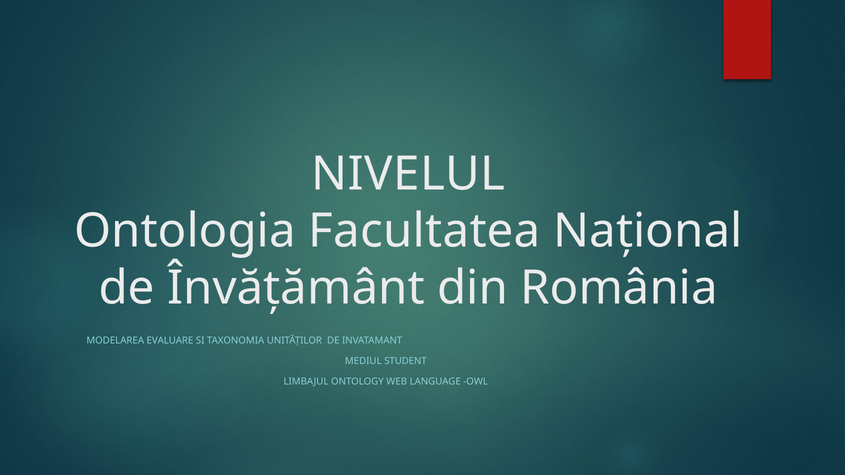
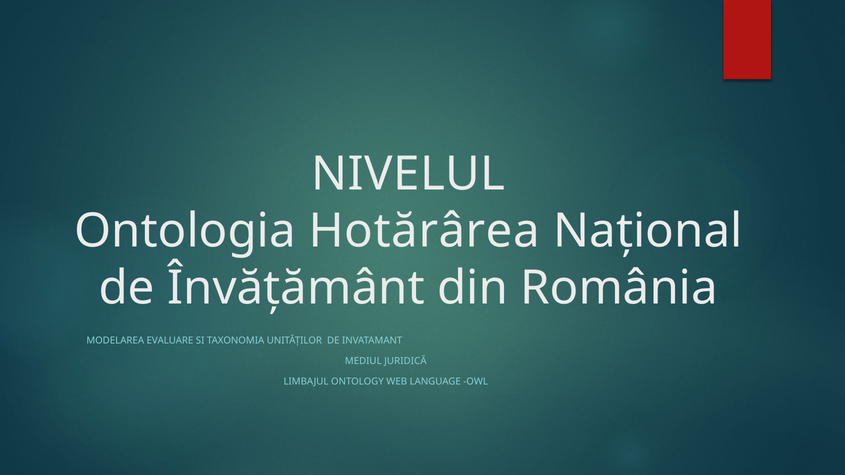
Facultatea: Facultatea -> Hotărârea (424, 231)
STUDENT: STUDENT -> JURIDICĂ (405, 361)
